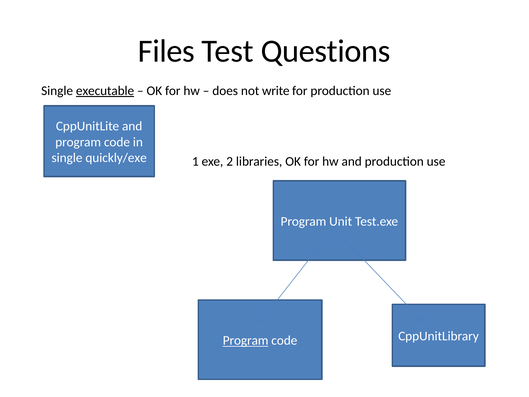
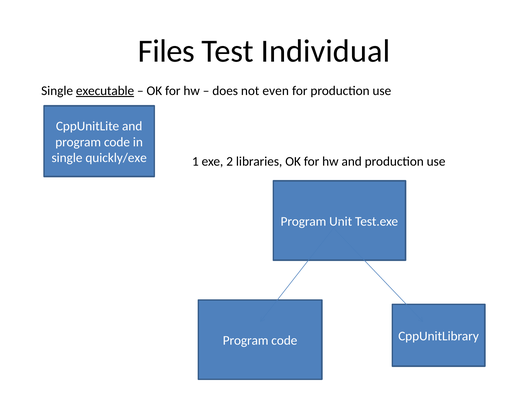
Questions: Questions -> Individual (325, 51)
write: write -> even (276, 91)
Program underline: present -> none (246, 340)
